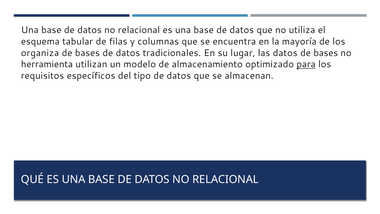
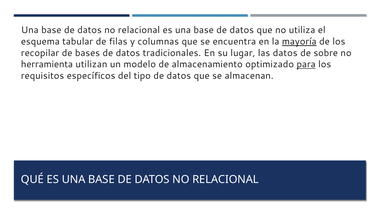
mayoría underline: none -> present (299, 41)
organiza: organiza -> recopilar (40, 53)
bases: bases -> sobre (326, 53)
